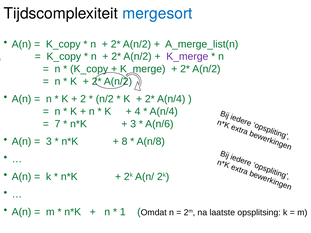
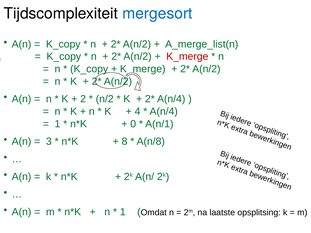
K_merge colour: purple -> red (187, 57)
7: 7 -> 1 (57, 124)
3: 3 -> 0 (133, 124)
A(n/6: A(n/6 -> A(n/1 (159, 124)
